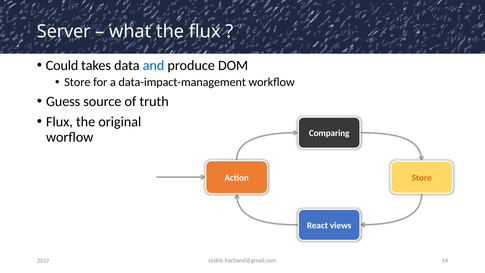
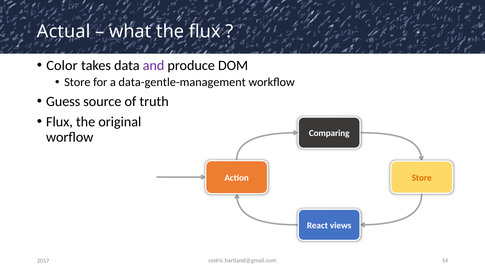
Server: Server -> Actual (64, 32)
Could: Could -> Color (62, 65)
and colour: blue -> purple (154, 65)
data-impact-management: data-impact-management -> data-gentle-management (182, 82)
